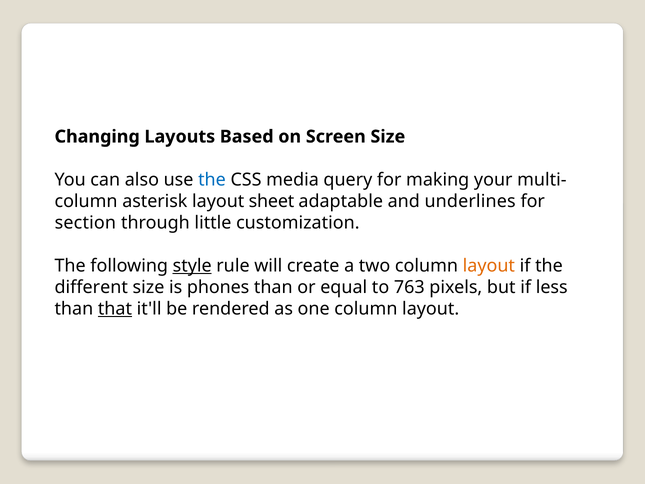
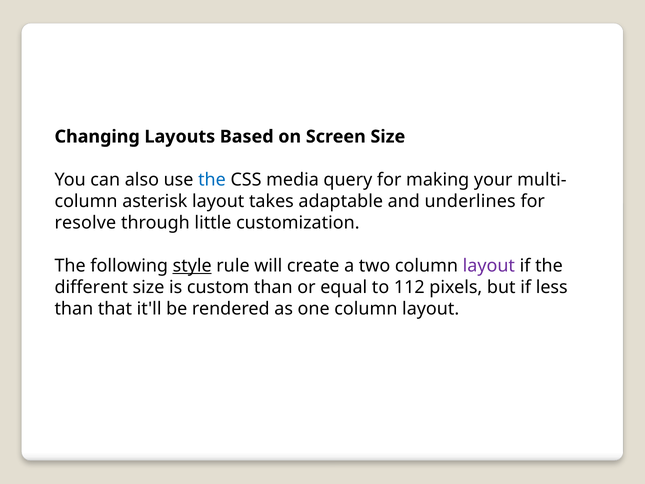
sheet: sheet -> takes (271, 201)
section: section -> resolve (85, 223)
layout colour: orange -> purple (489, 266)
phones: phones -> custom (218, 287)
763: 763 -> 112 (409, 287)
that underline: present -> none (115, 309)
